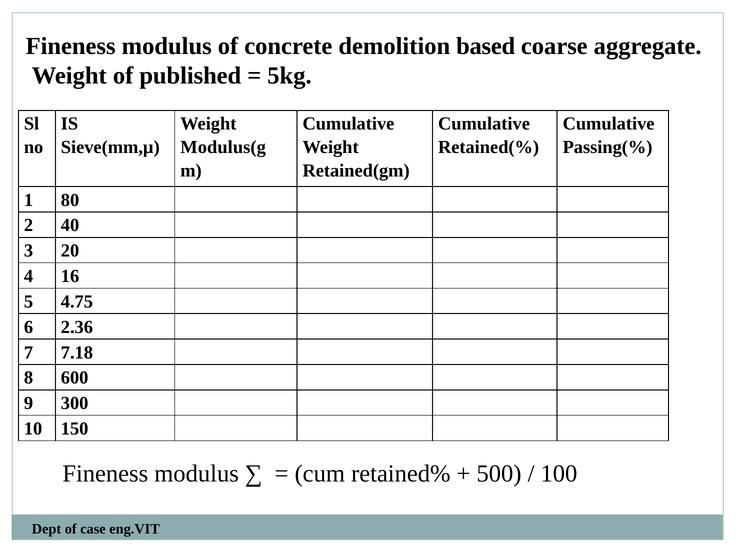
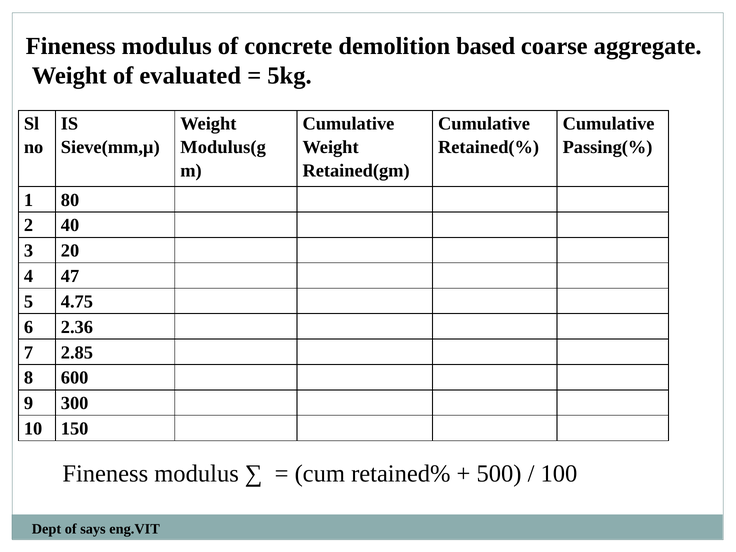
published: published -> evaluated (190, 76)
16: 16 -> 47 (70, 276)
7.18: 7.18 -> 2.85 (77, 352)
case: case -> says (93, 529)
